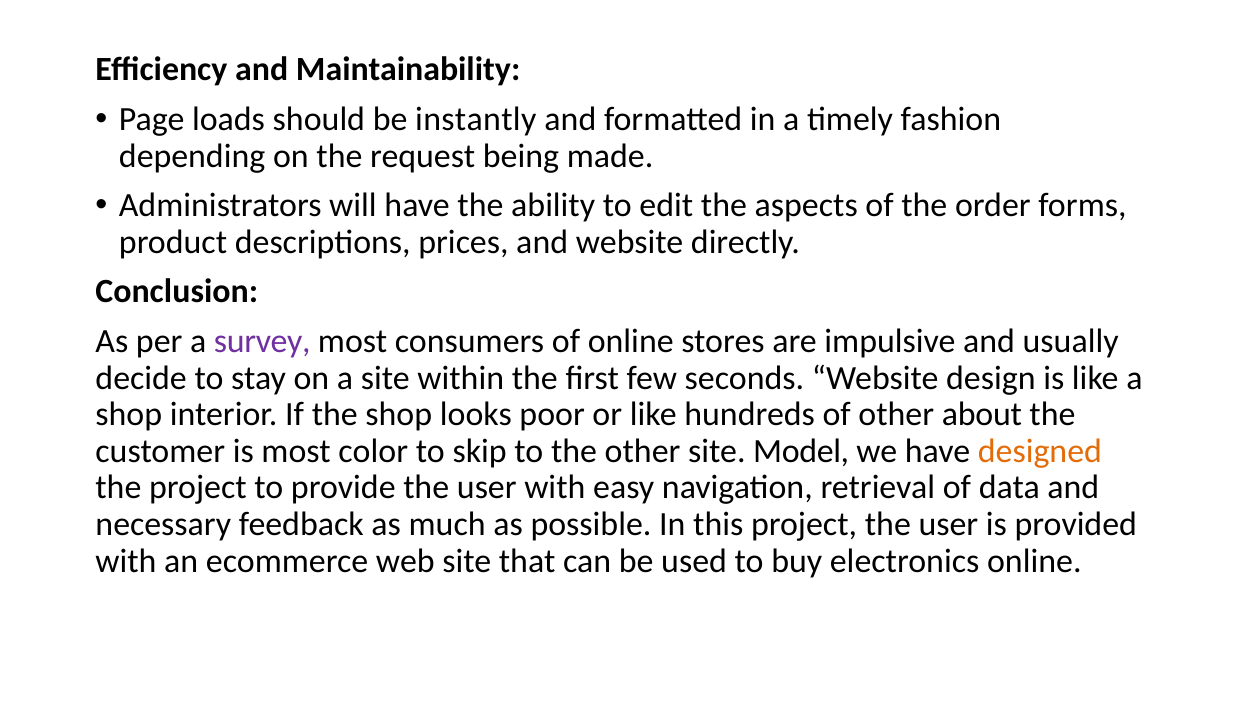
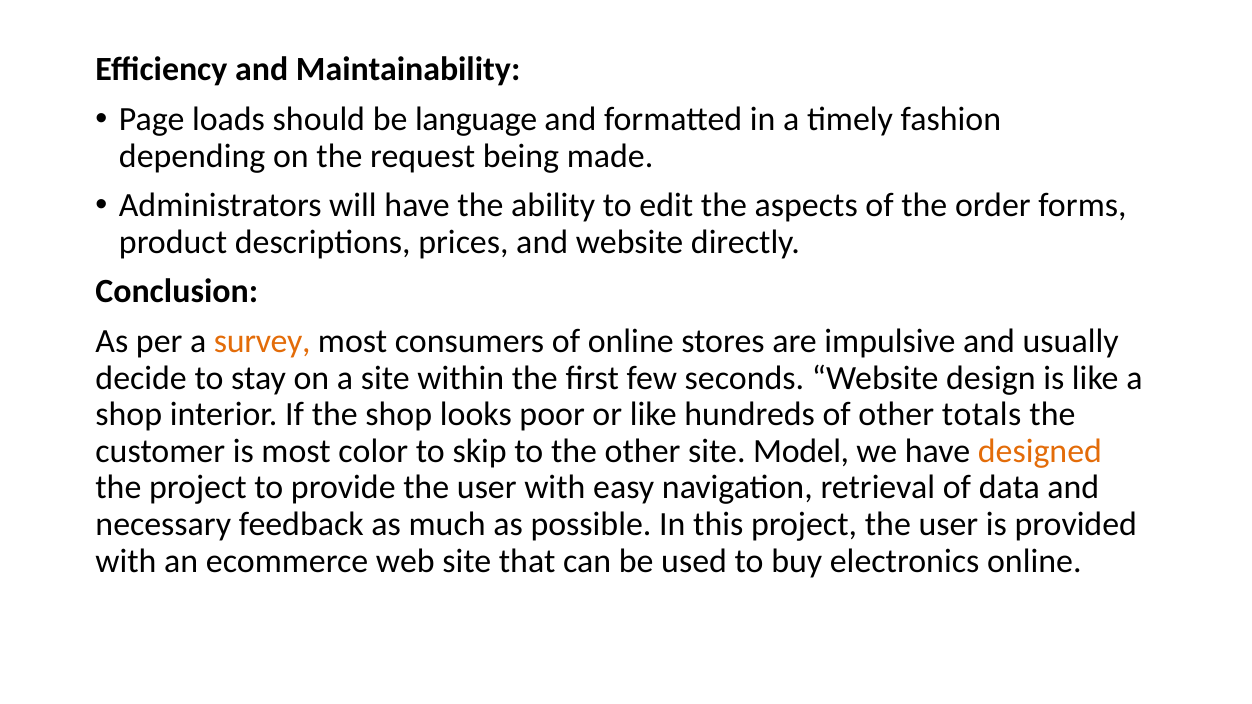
instantly: instantly -> language (476, 119)
survey colour: purple -> orange (262, 341)
about: about -> totals (982, 415)
